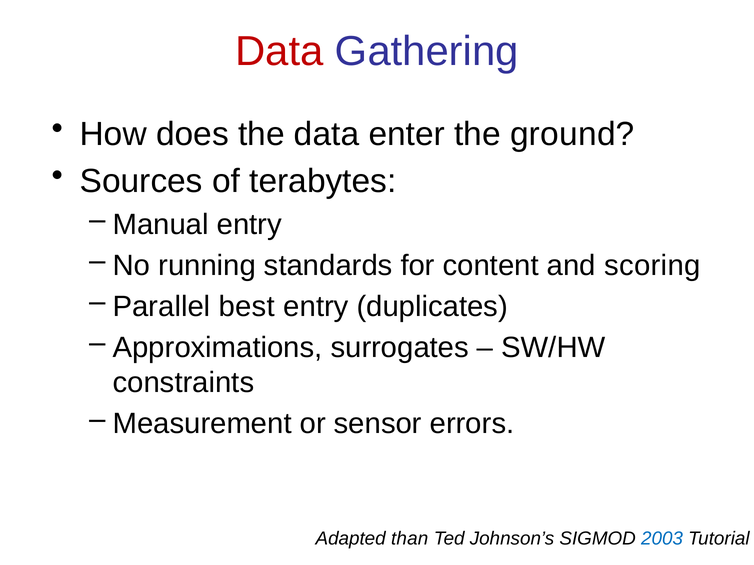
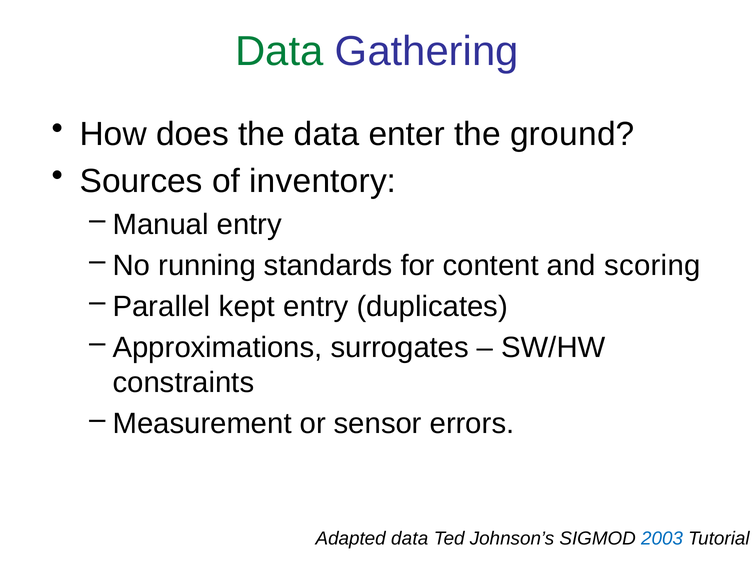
Data colour: red -> green (279, 52)
terabytes: terabytes -> inventory (323, 181)
best: best -> kept (247, 307)
Adapted than: than -> data (410, 539)
